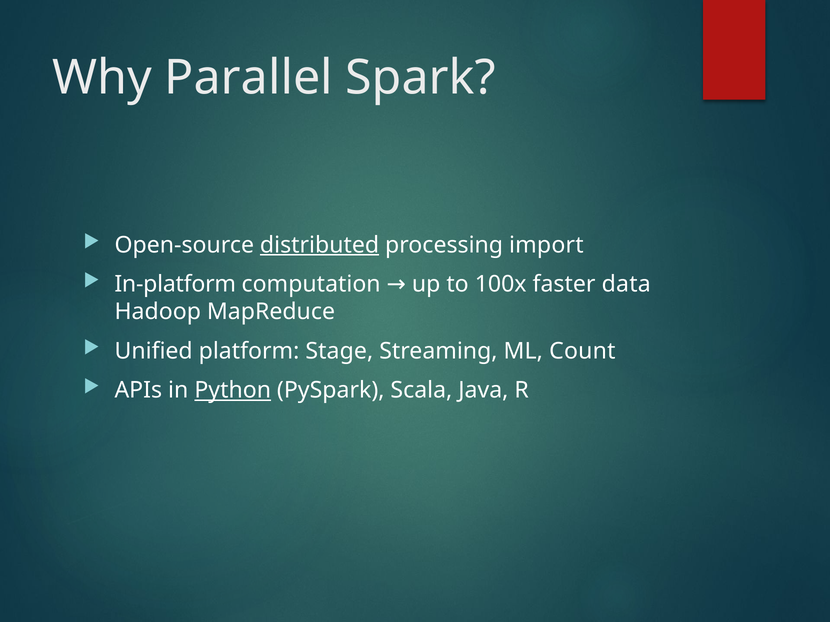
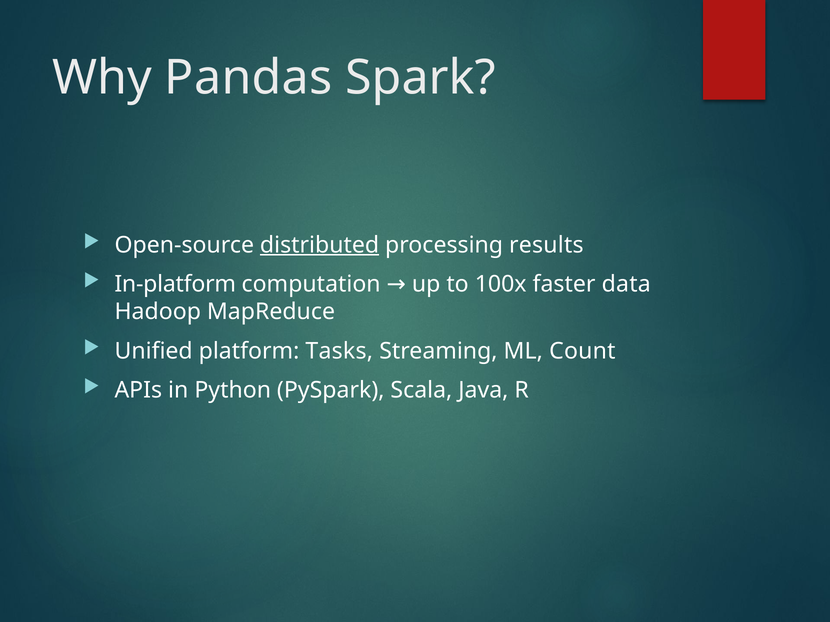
Parallel: Parallel -> Pandas (248, 78)
import: import -> results (546, 245)
Stage: Stage -> Tasks (339, 351)
Python underline: present -> none (233, 390)
